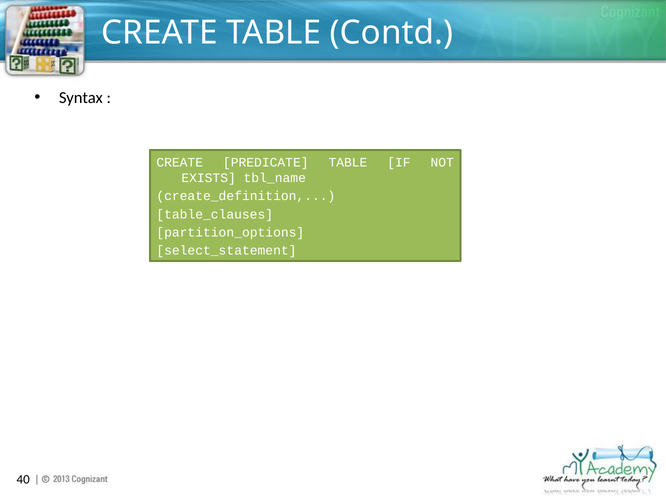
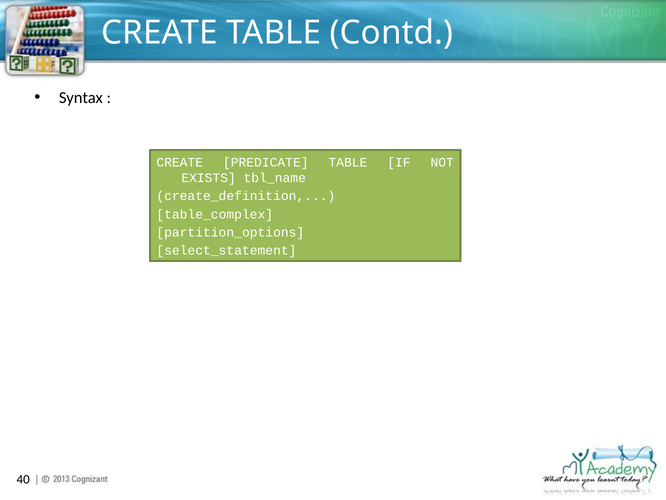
table_clauses: table_clauses -> table_complex (215, 214)
